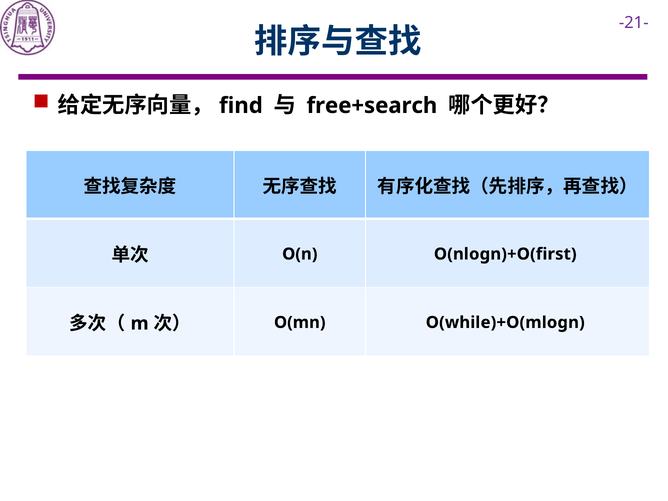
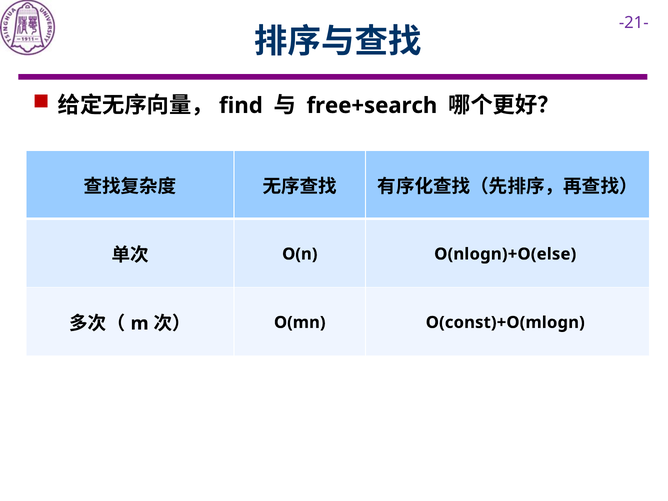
O(nlogn)+O(first: O(nlogn)+O(first -> O(nlogn)+O(else (505, 254)
O(while)+O(mlogn: O(while)+O(mlogn -> O(const)+O(mlogn (505, 322)
